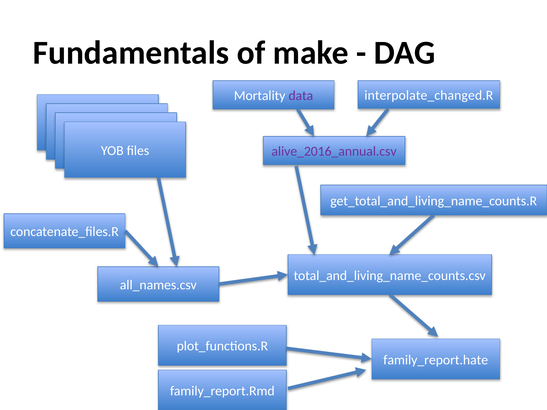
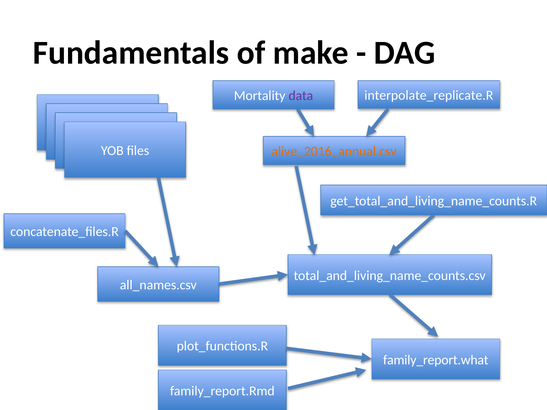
interpolate_changed.R: interpolate_changed.R -> interpolate_replicate.R (429, 95)
alive_2016_annual.csv colour: purple -> orange (334, 152)
family_report.hate: family_report.hate -> family_report.what (436, 360)
